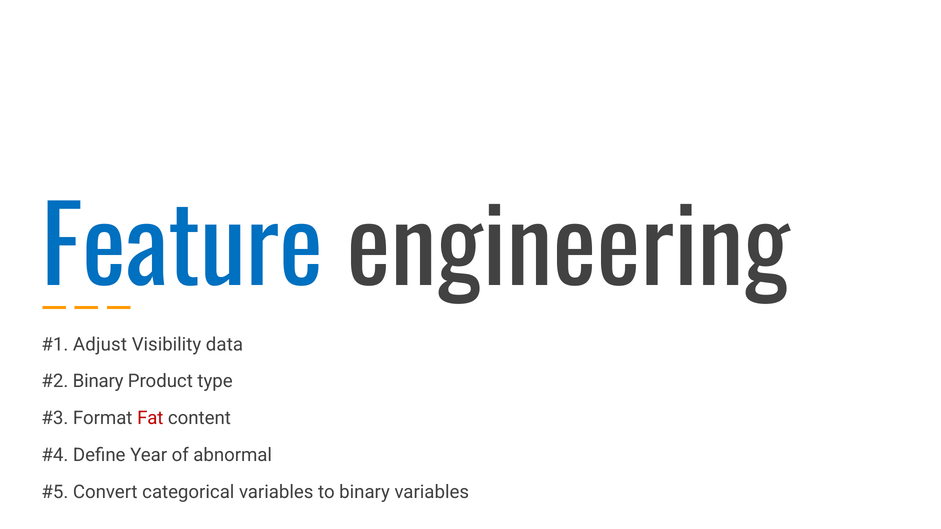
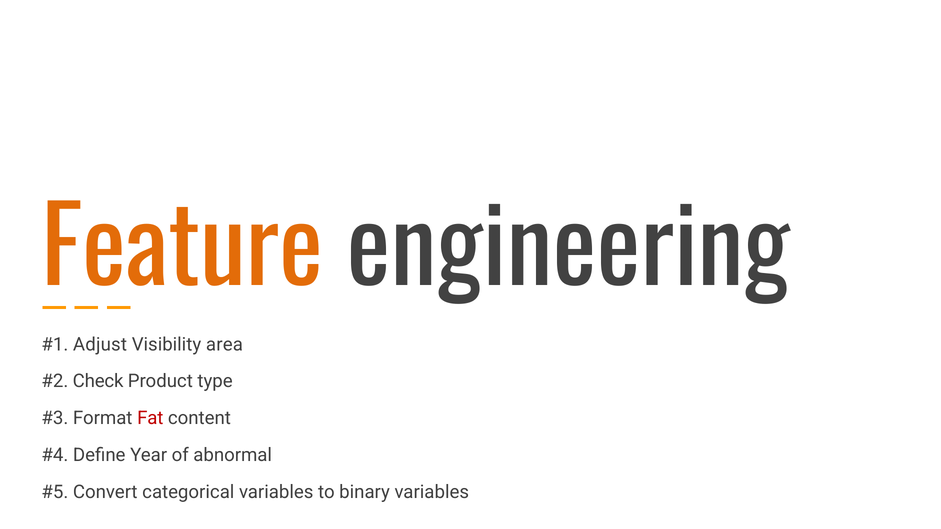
Feature colour: blue -> orange (182, 251)
data: data -> area (224, 345)
Binary: Binary -> Check (98, 382)
